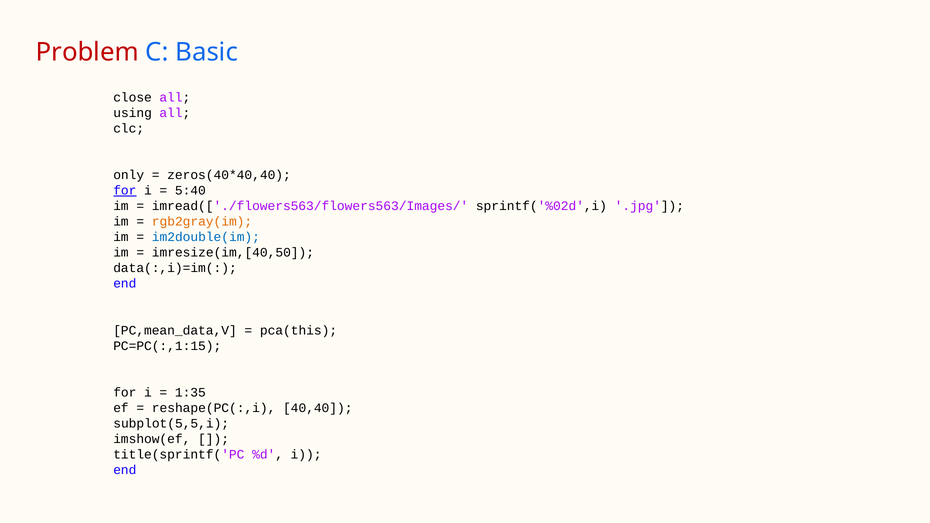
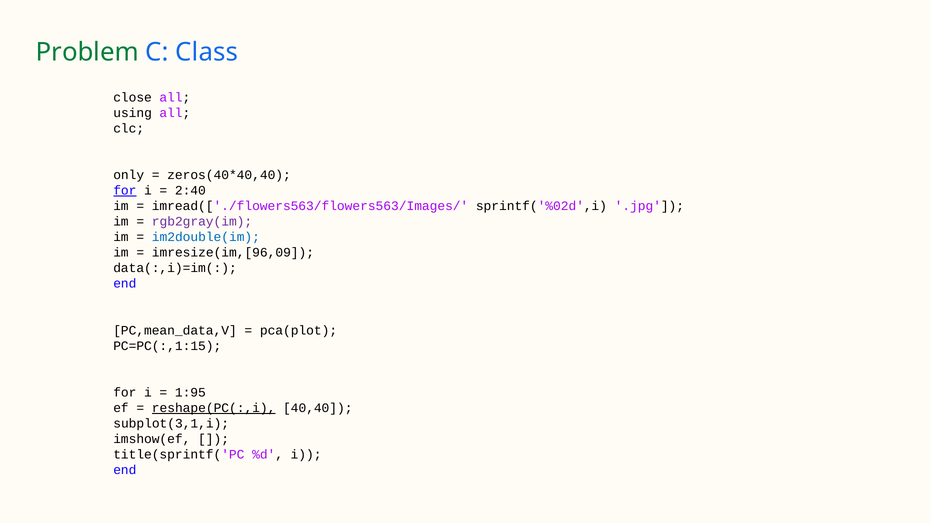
Problem colour: red -> green (87, 52)
Basic: Basic -> Class (207, 52)
5:40: 5:40 -> 2:40 (190, 191)
rgb2gray(im colour: orange -> purple (202, 222)
imresize(im,[40,50: imresize(im,[40,50 -> imresize(im,[96,09 (233, 253)
pca(this: pca(this -> pca(plot (299, 330)
1:35: 1:35 -> 1:95 (190, 392)
reshape(PC(:,i underline: none -> present (214, 408)
subplot(5,5,i: subplot(5,5,i -> subplot(3,1,i (171, 423)
